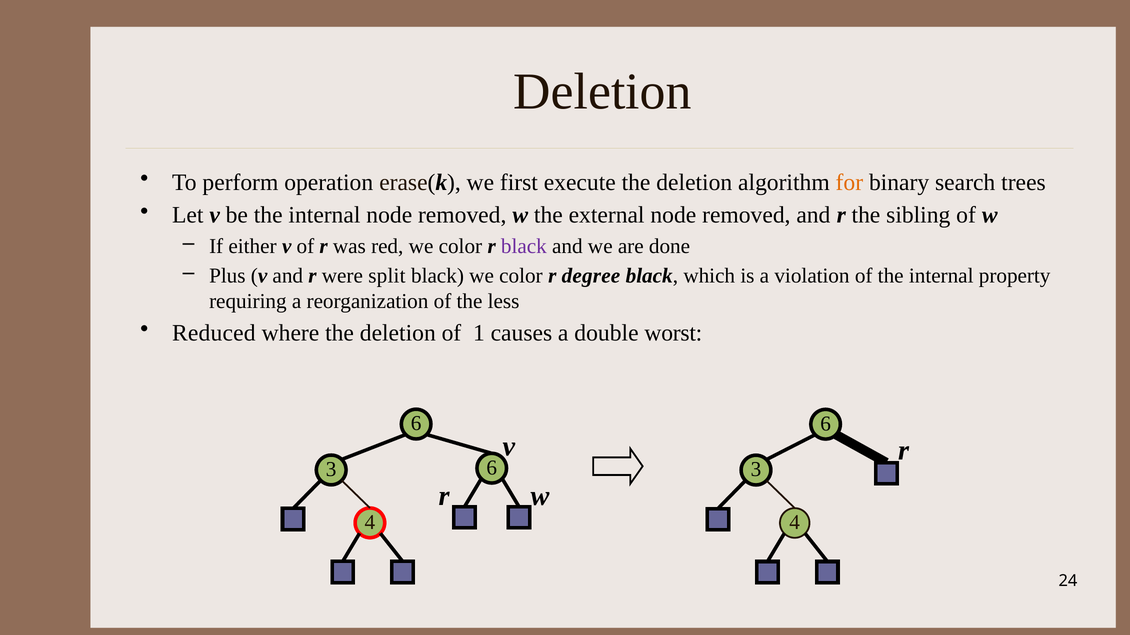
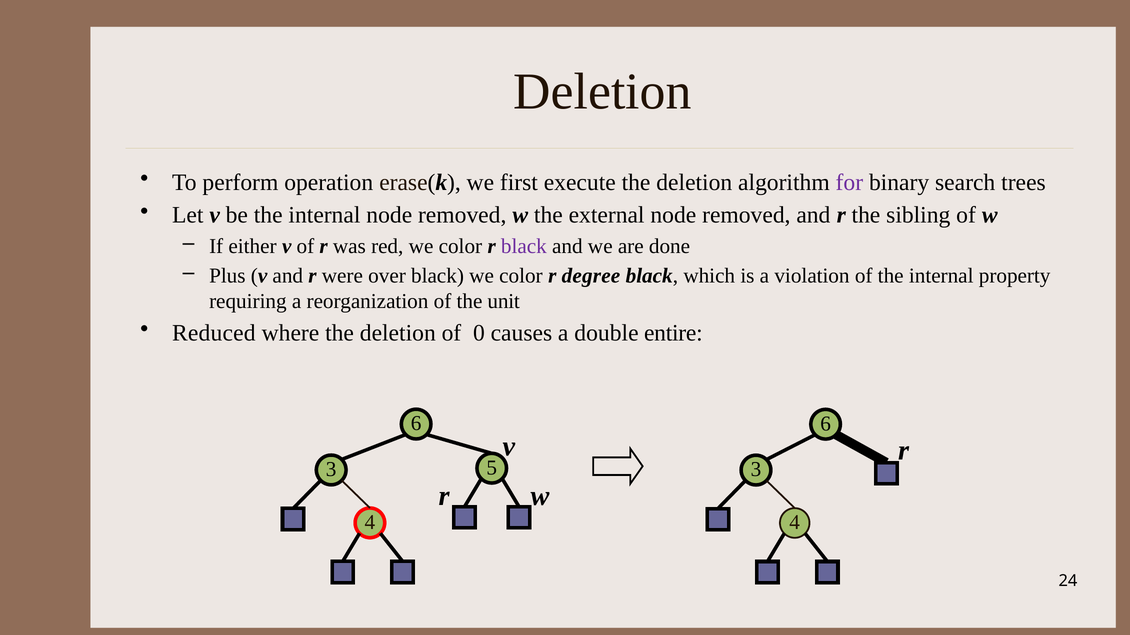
for colour: orange -> purple (849, 182)
split: split -> over (387, 276)
less: less -> unit (504, 301)
1: 1 -> 0 (479, 333)
worst: worst -> entire (673, 333)
3 6: 6 -> 5 (492, 468)
